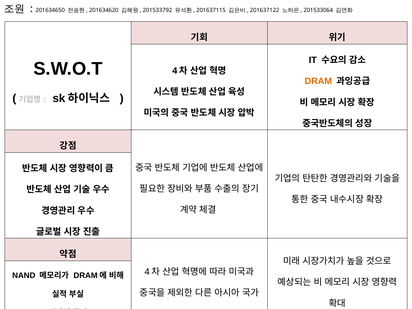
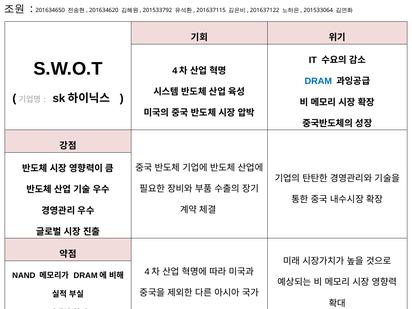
DRAM colour: orange -> blue (318, 81)
